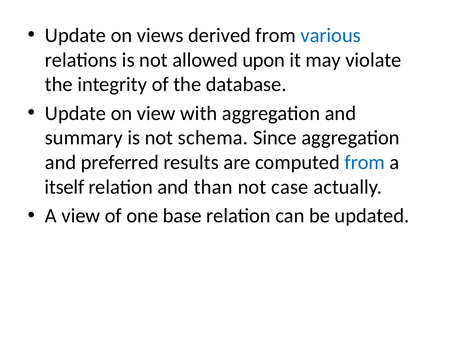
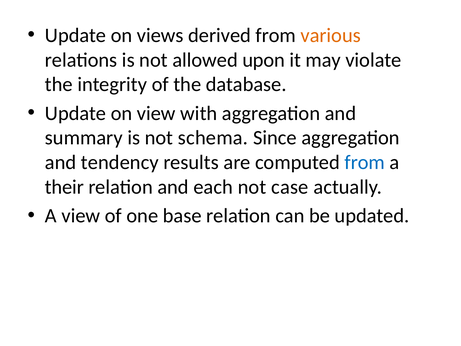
various colour: blue -> orange (331, 35)
preferred: preferred -> tendency (120, 162)
itself: itself -> their (64, 187)
than: than -> each (213, 187)
